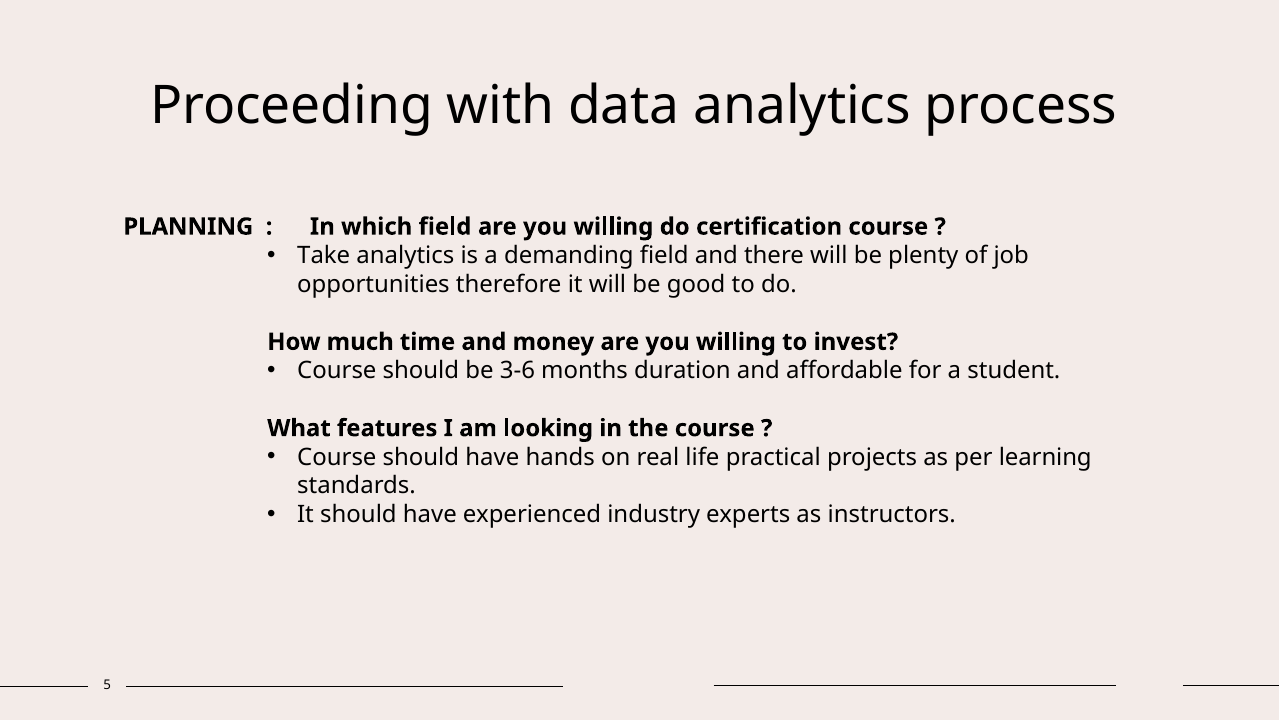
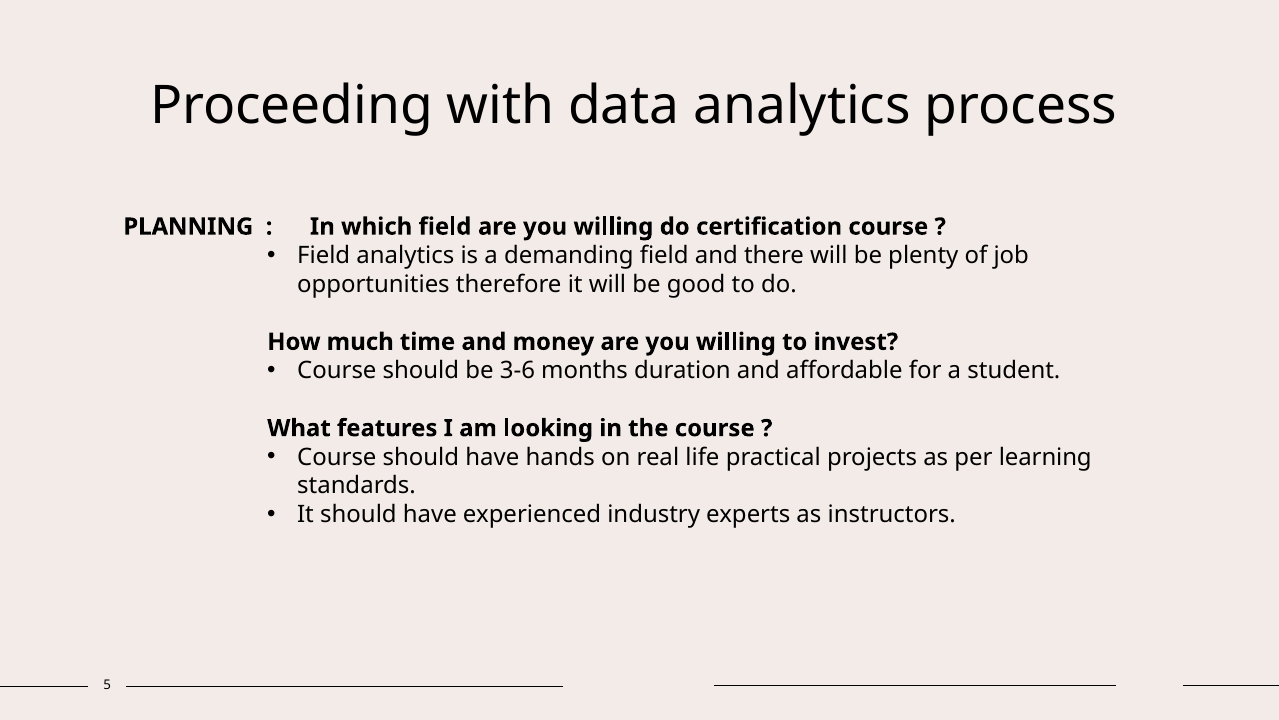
Take: Take -> Field (324, 255)
